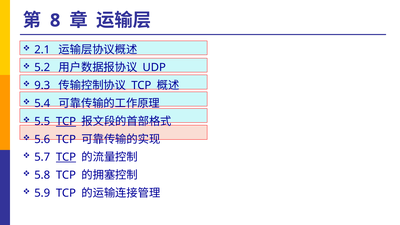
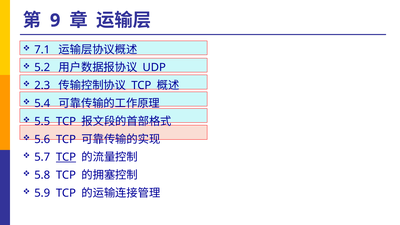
8: 8 -> 9 (55, 20)
2.1: 2.1 -> 7.1 (42, 50)
9.3: 9.3 -> 2.3 (42, 86)
TCP underline: present -> none (66, 121)
